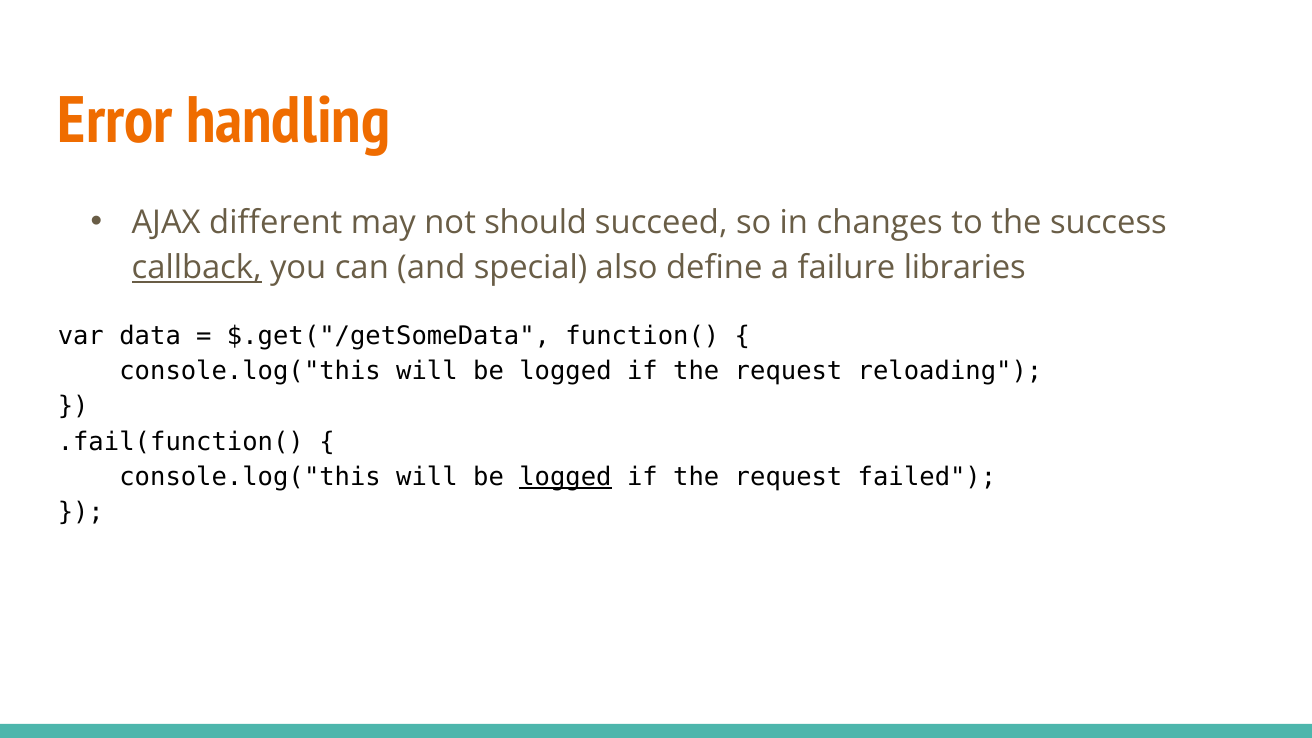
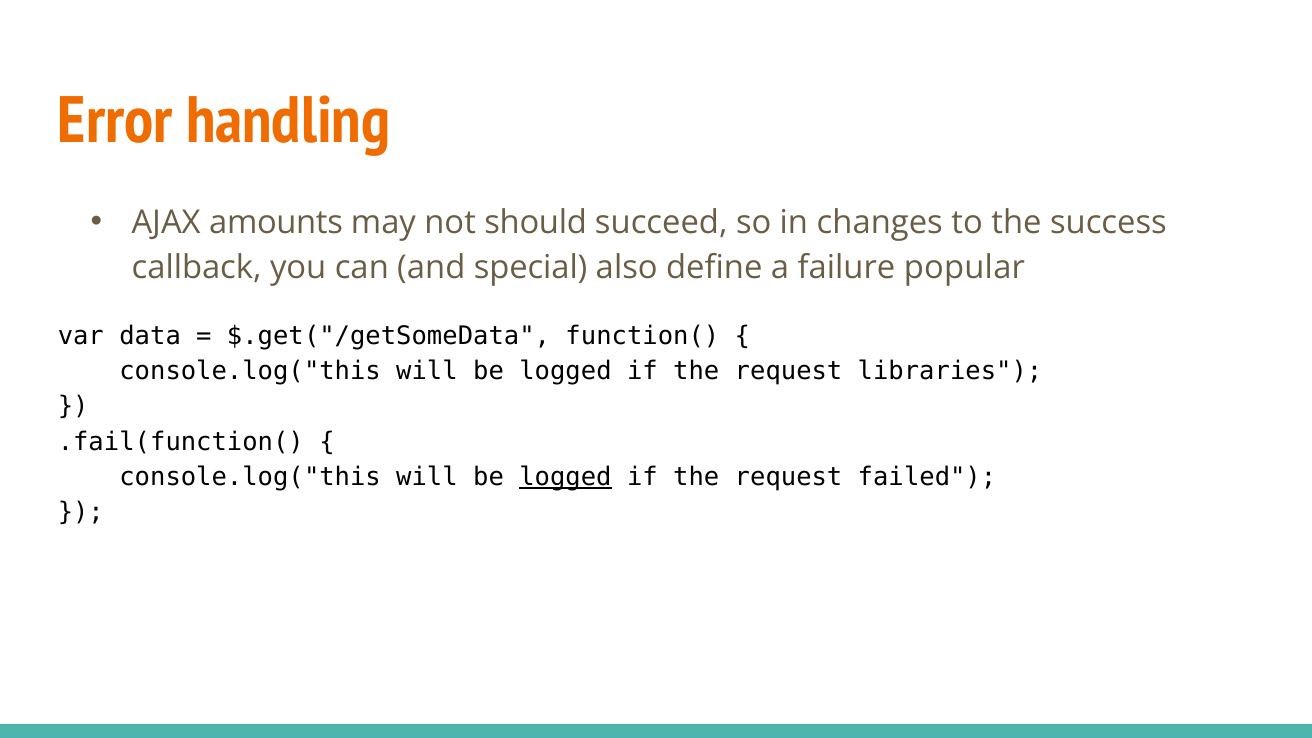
different: different -> amounts (276, 223)
callback underline: present -> none (197, 268)
libraries: libraries -> popular (964, 268)
reloading: reloading -> libraries (950, 371)
